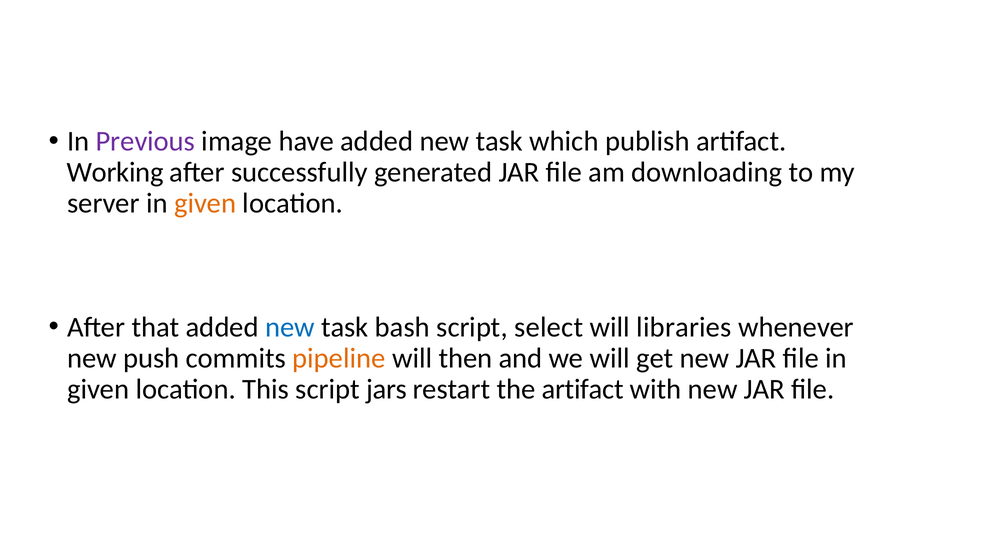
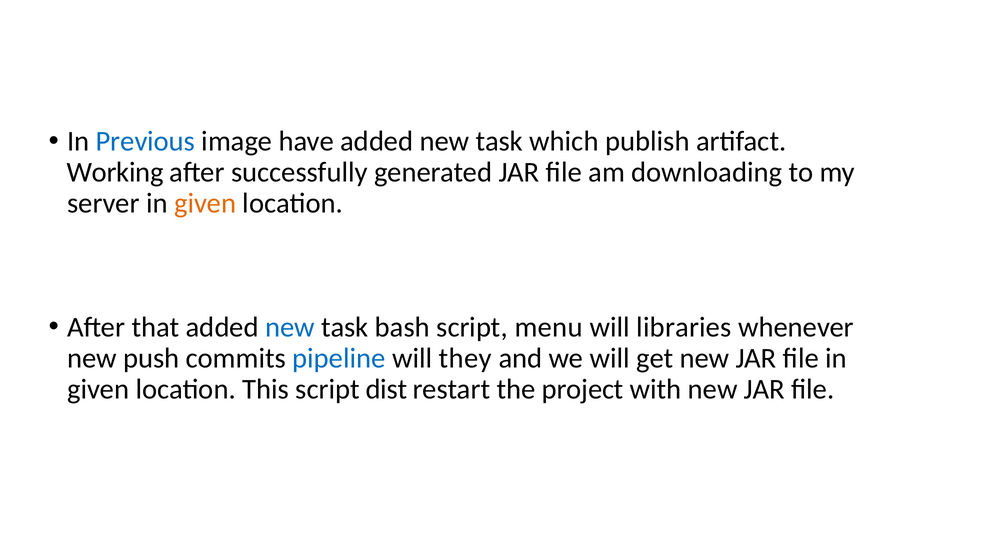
Previous colour: purple -> blue (145, 141)
select: select -> menu (549, 327)
pipeline colour: orange -> blue (339, 358)
then: then -> they (465, 358)
jars: jars -> dist (386, 389)
the artifact: artifact -> project (583, 389)
